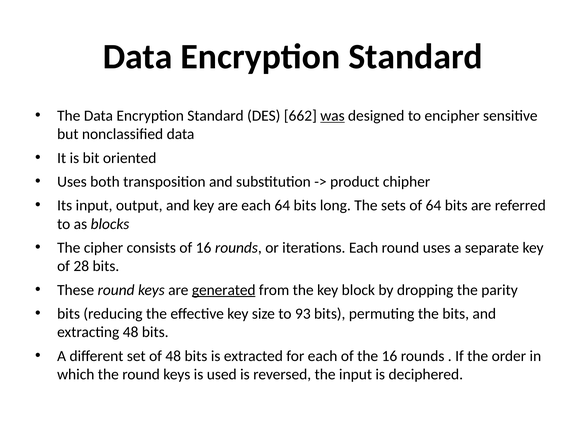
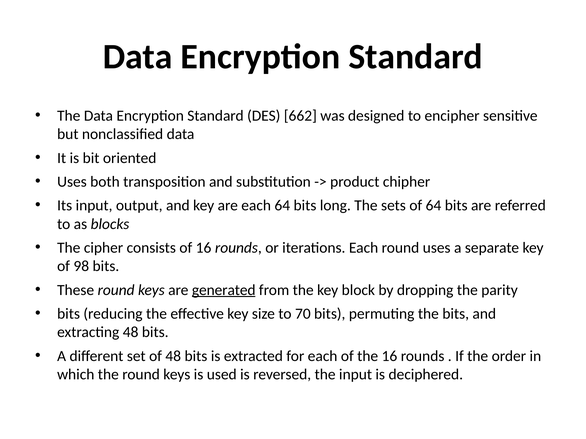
was underline: present -> none (332, 116)
28: 28 -> 98 (81, 267)
93: 93 -> 70 (303, 314)
